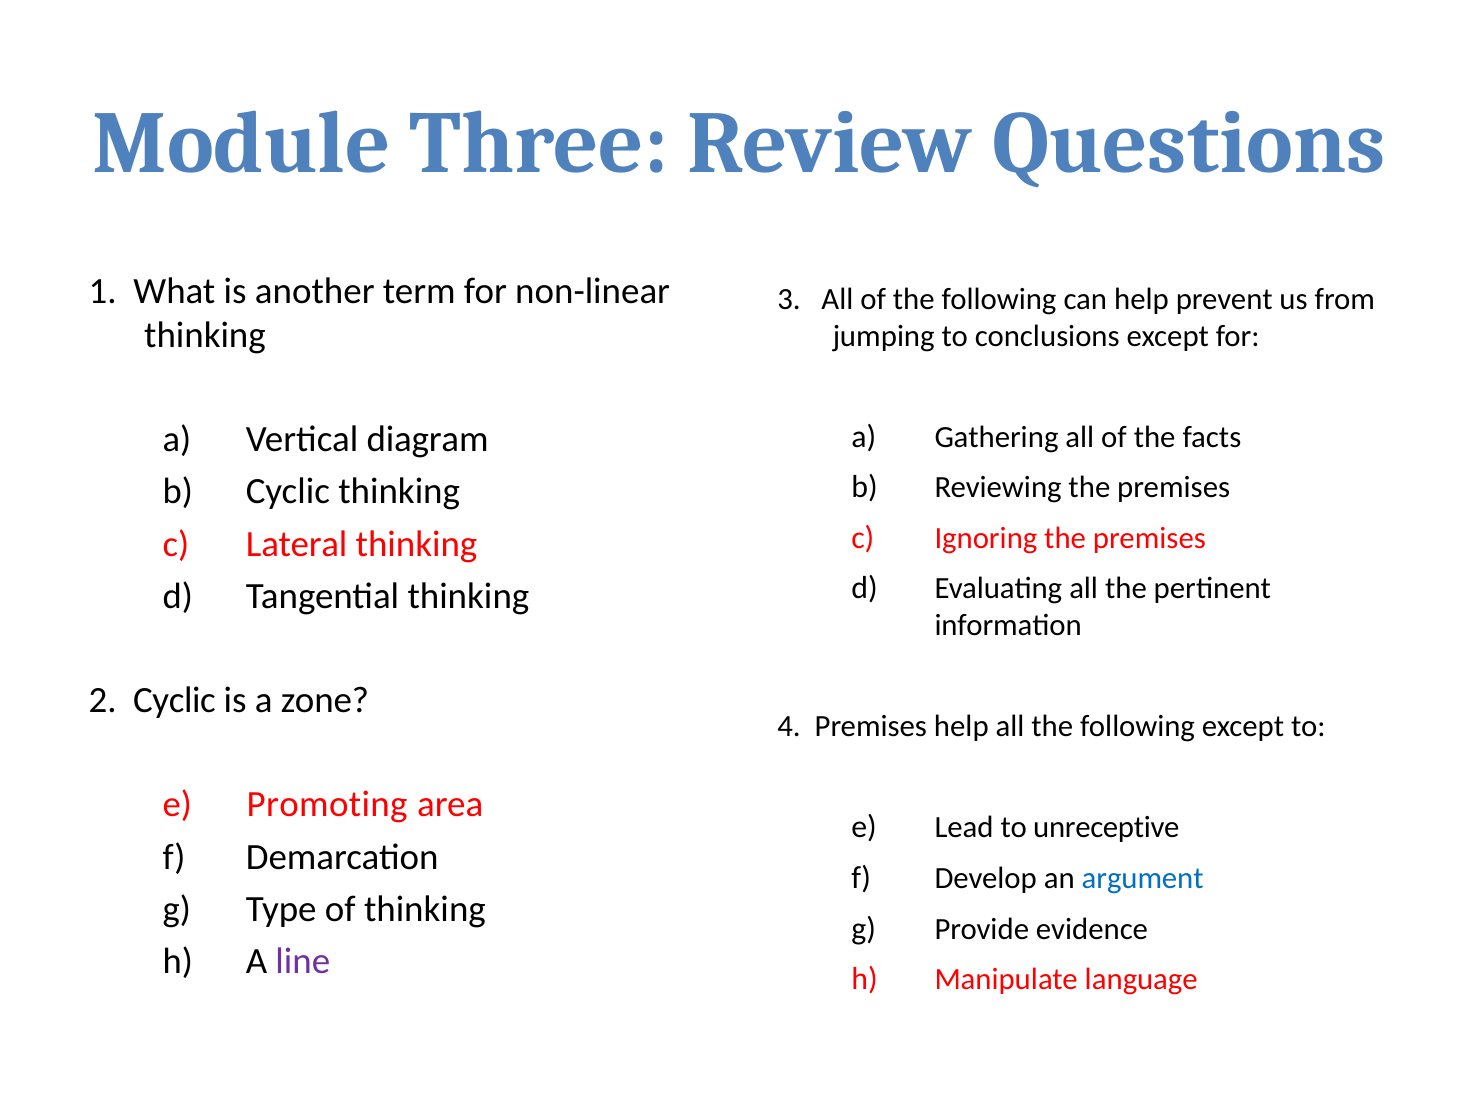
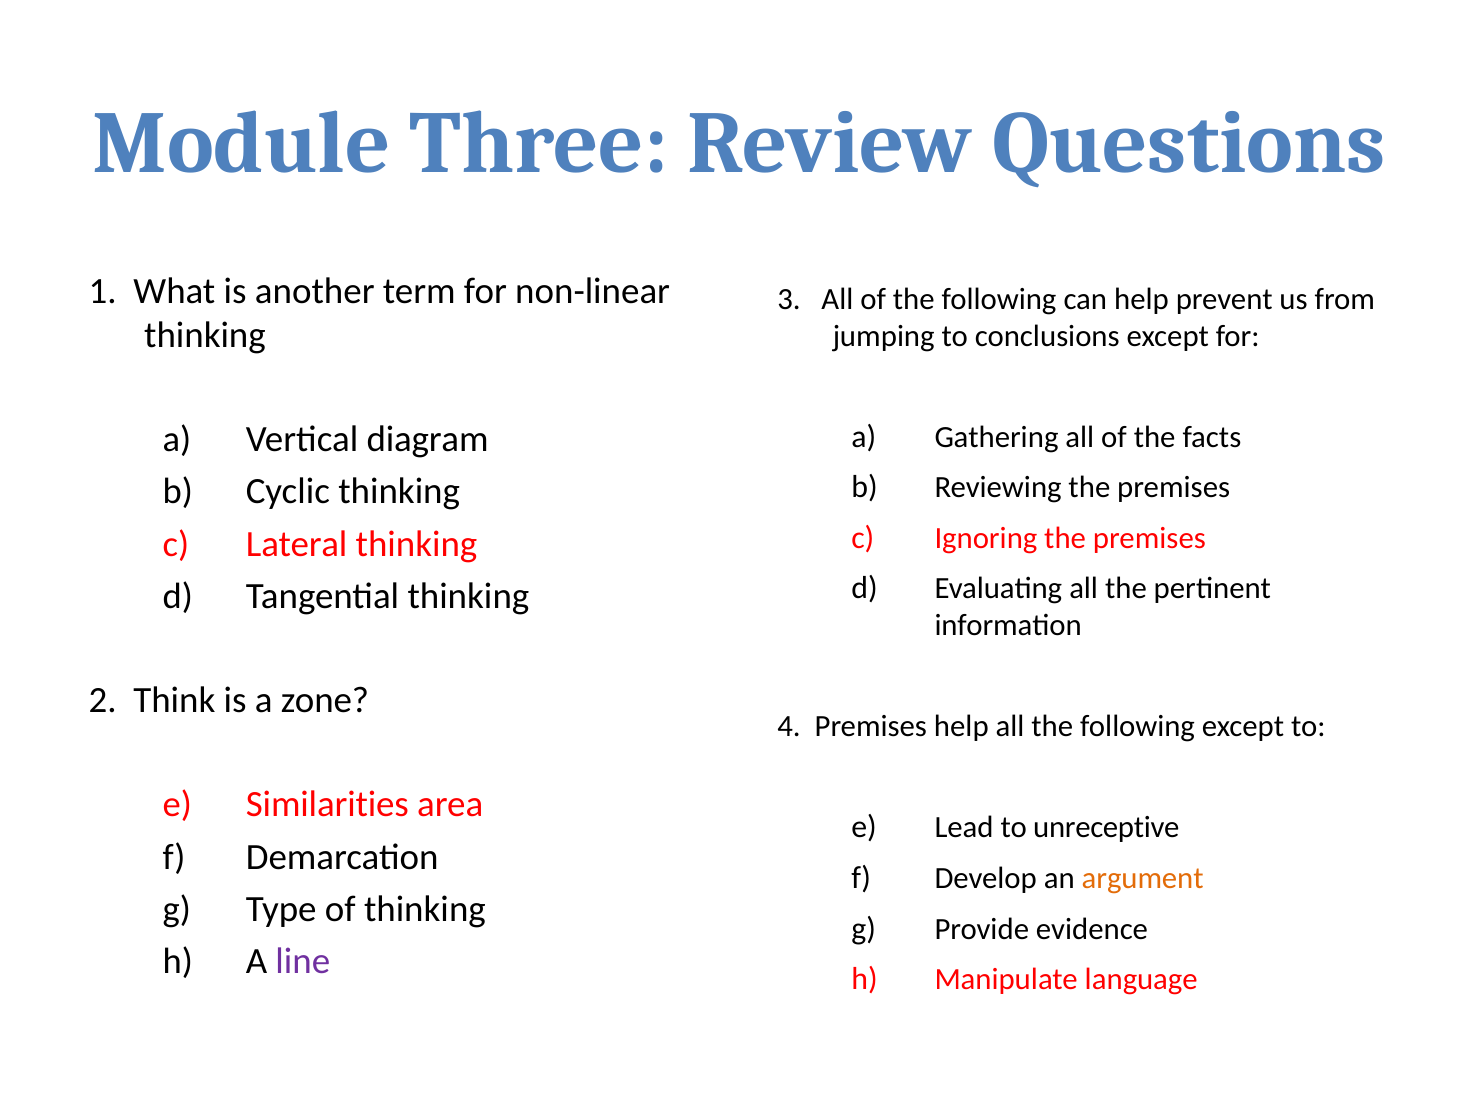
2 Cyclic: Cyclic -> Think (174, 701)
Promoting: Promoting -> Similarities (327, 805)
argument colour: blue -> orange (1143, 879)
